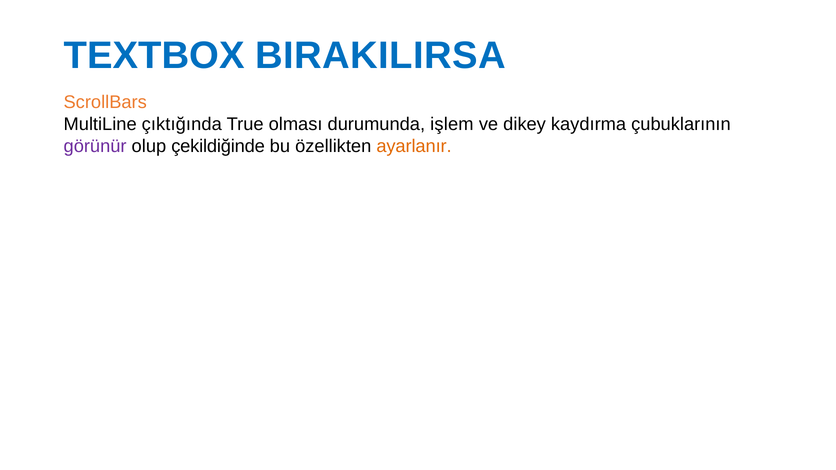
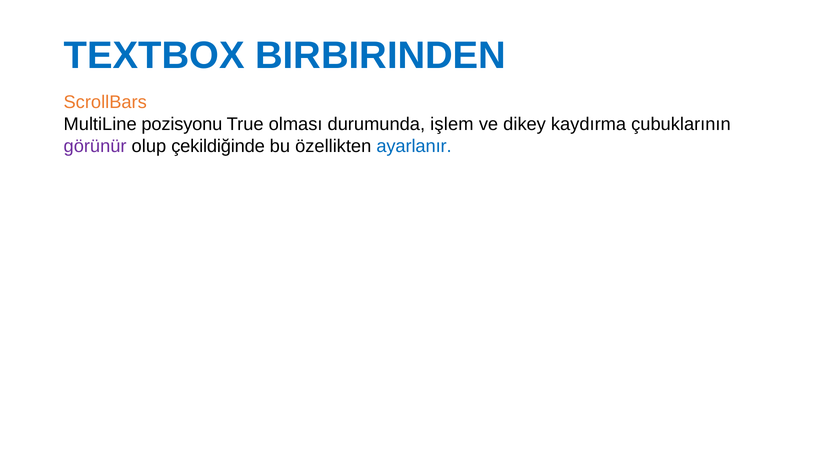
BIRAKILIRSA: BIRAKILIRSA -> BIRBIRINDEN (381, 56)
çıktığında: çıktığında -> pozisyonu (182, 124)
ayarlanır colour: orange -> blue (414, 146)
